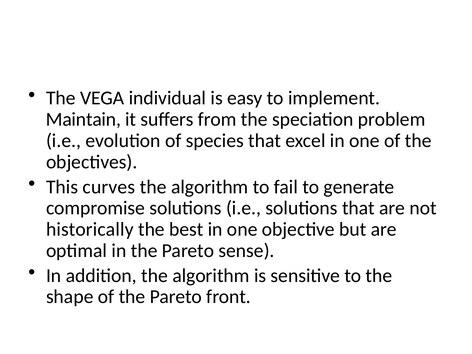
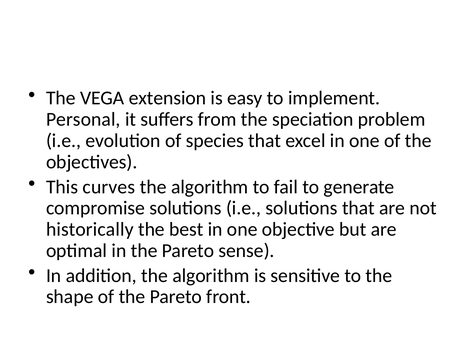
individual: individual -> extension (167, 98)
Maintain: Maintain -> Personal (83, 119)
